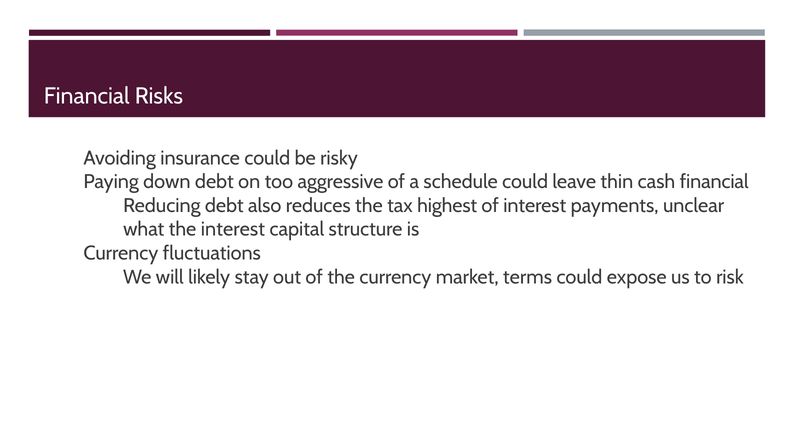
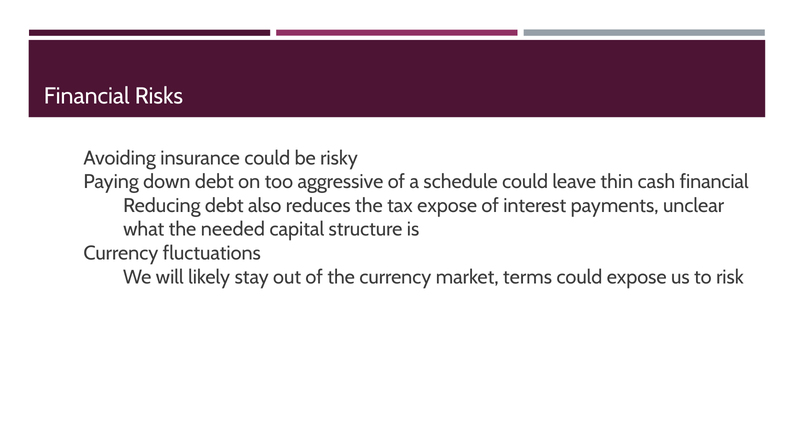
tax highest: highest -> expose (447, 206)
the interest: interest -> needed (233, 230)
